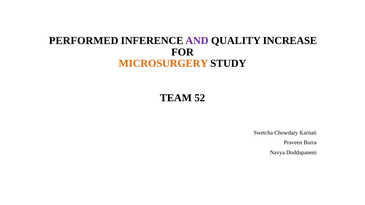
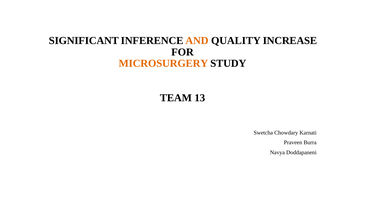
PERFORMED: PERFORMED -> SIGNIFICANT (84, 41)
AND colour: purple -> orange (197, 41)
52: 52 -> 13 (200, 98)
